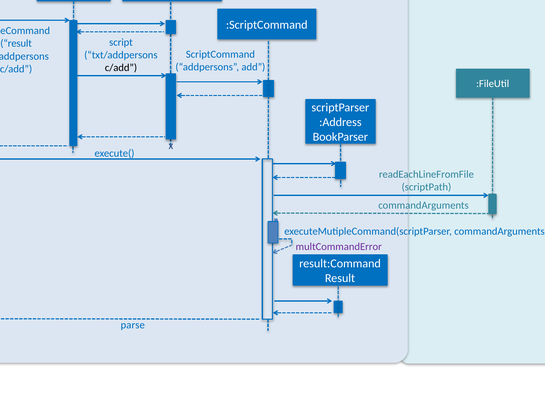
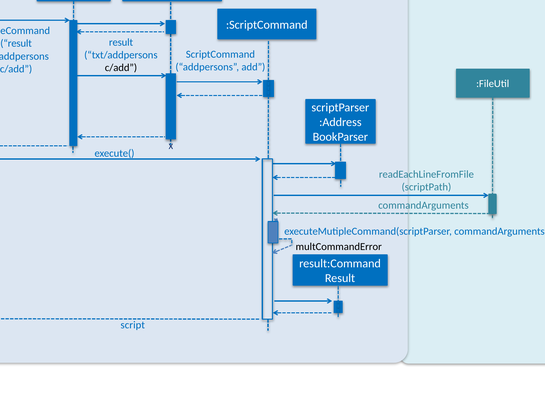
script: script -> result (121, 42)
multCommandError colour: purple -> black (339, 246)
parse: parse -> script (133, 325)
